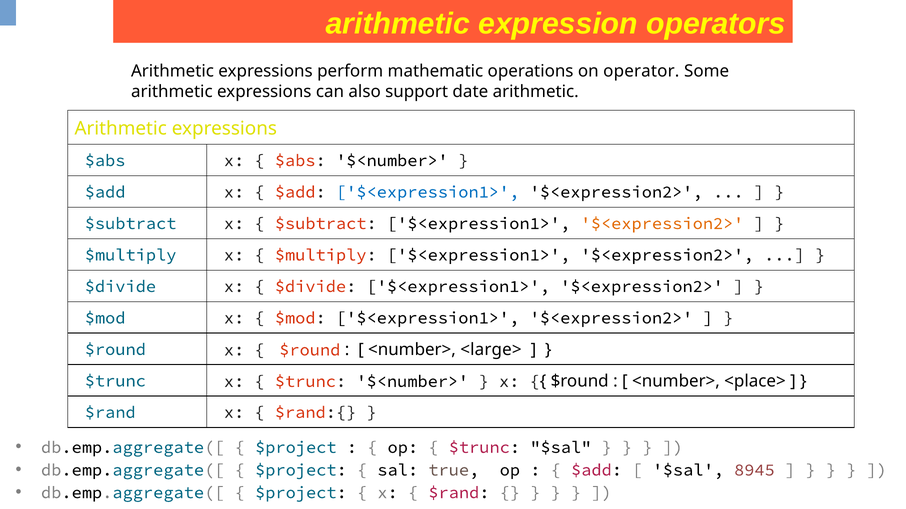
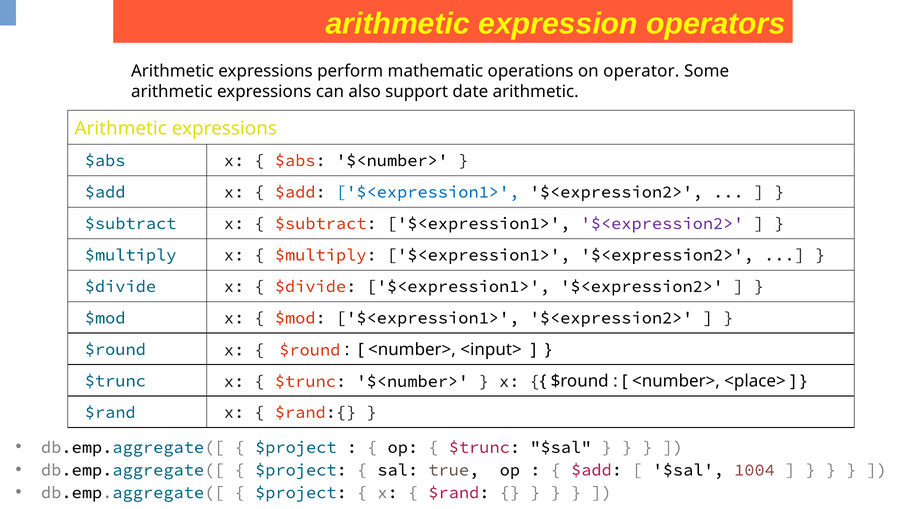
$<expression2> colour: orange -> purple (662, 224)
<large>: <large> -> <input> (491, 350)
8945: 8945 -> 1004 (754, 470)
